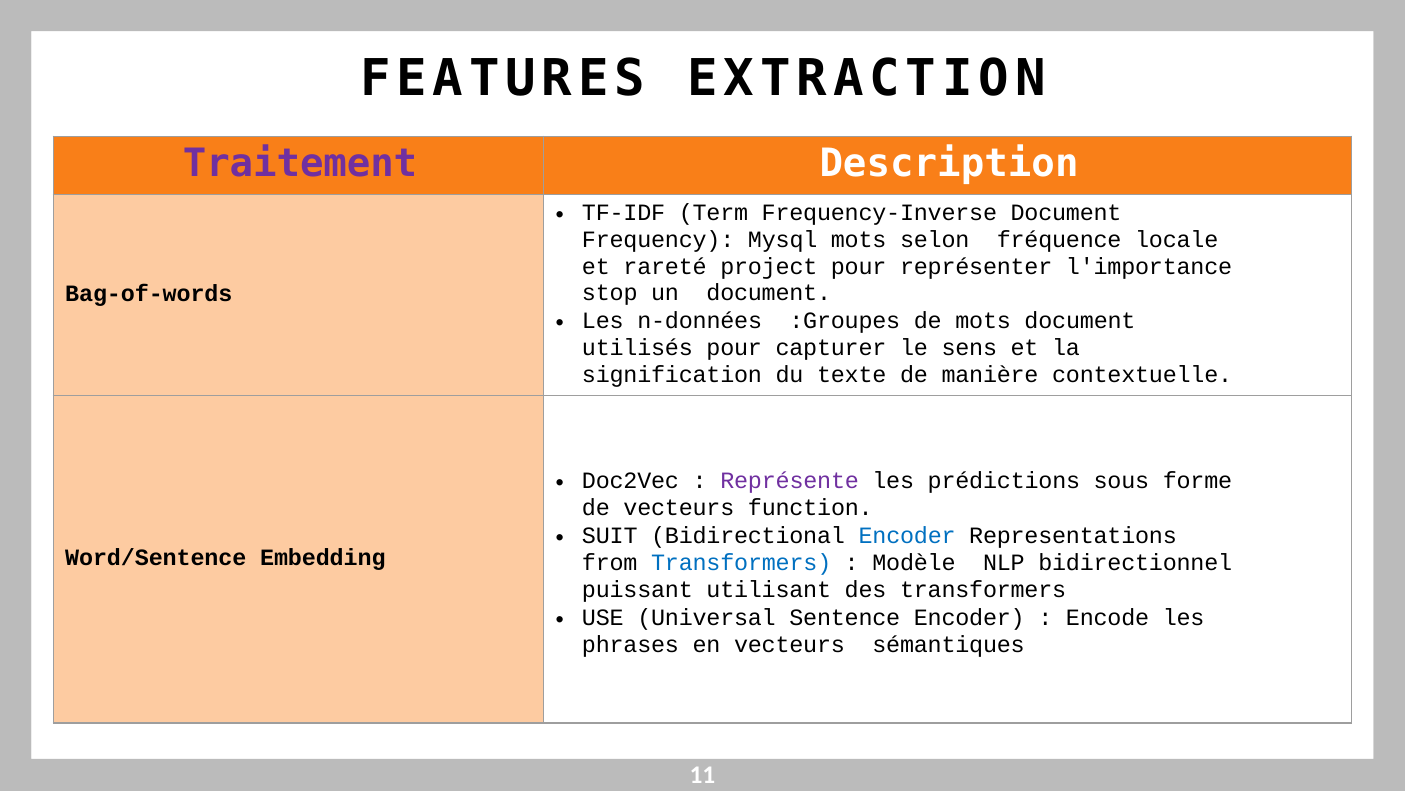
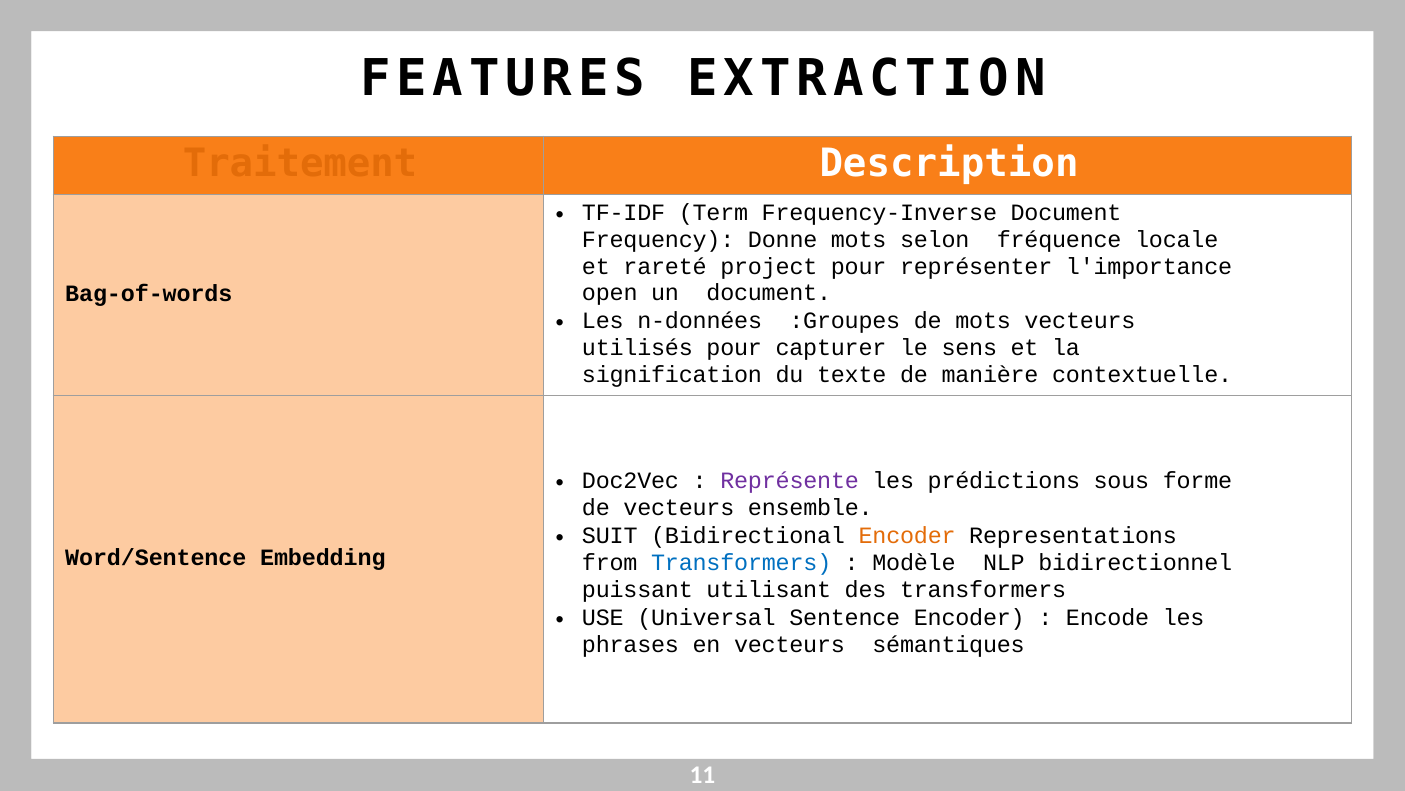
Traitement colour: purple -> orange (300, 163)
Mysql: Mysql -> Donne (783, 239)
stop: stop -> open (610, 293)
mots document: document -> vecteurs (1080, 321)
function: function -> ensemble (810, 508)
Encoder colour: blue -> orange (907, 536)
